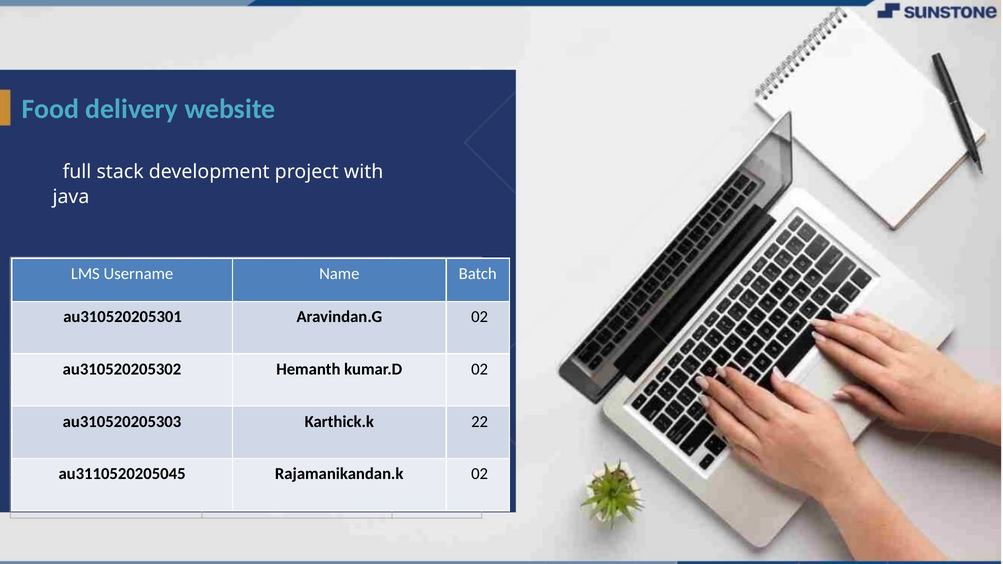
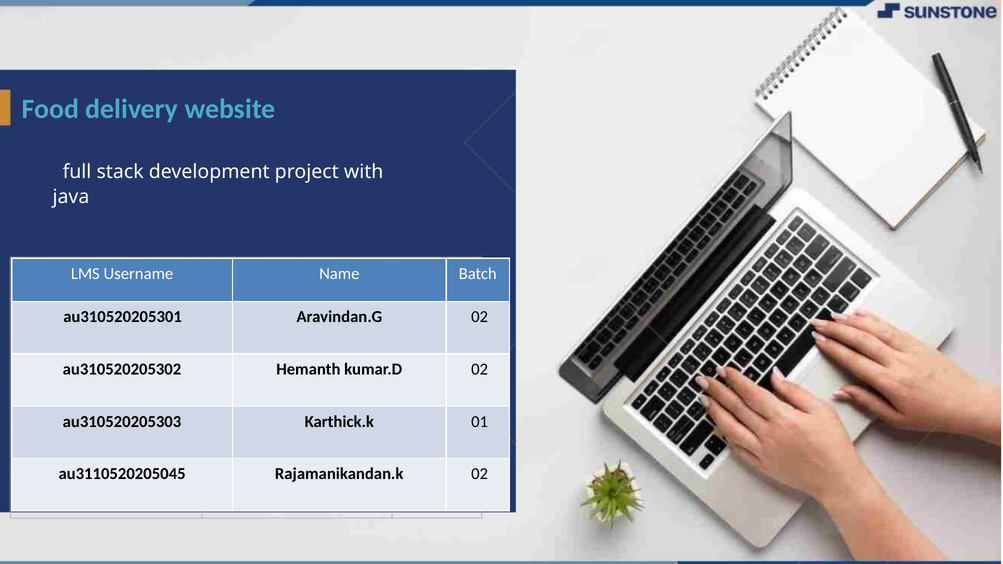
22: 22 -> 01 (480, 422)
